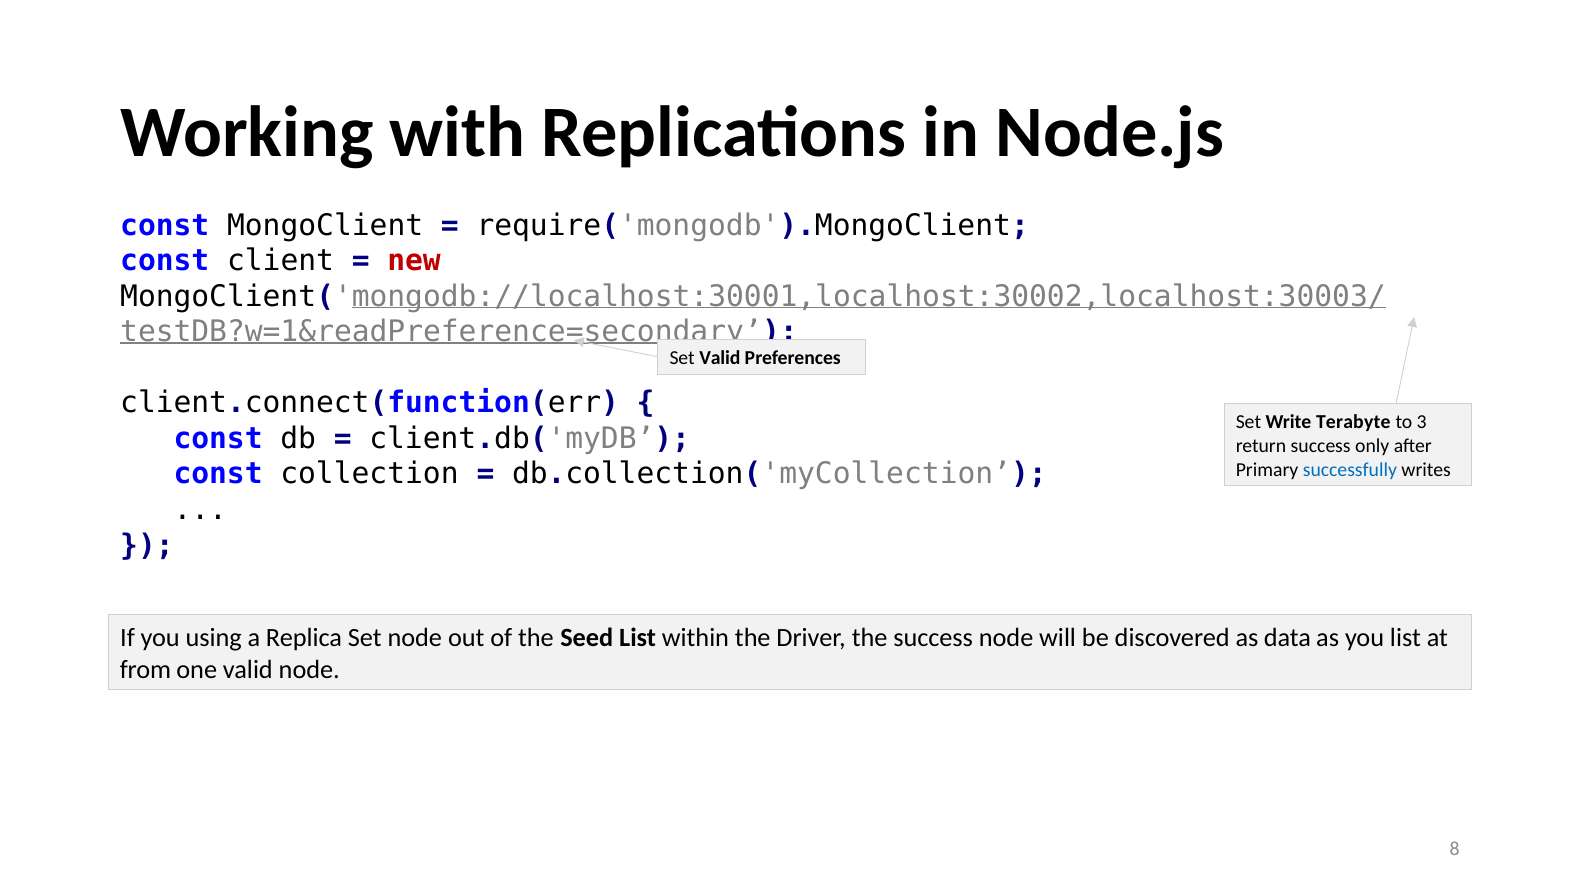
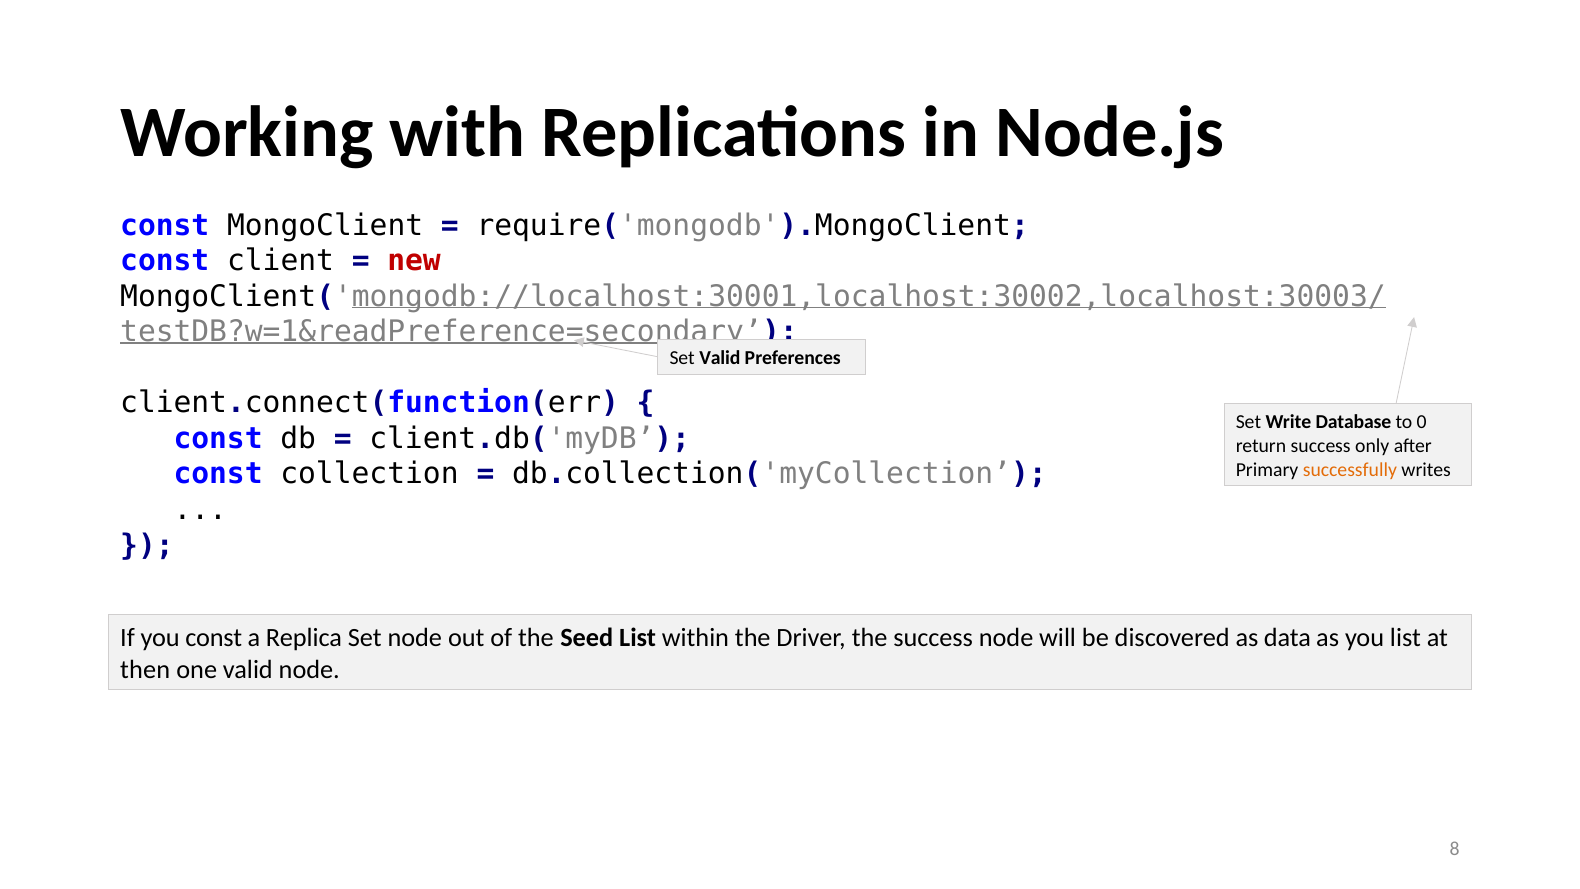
Terabyte: Terabyte -> Database (1353, 422)
3: 3 -> 0 (1422, 422)
successfully colour: blue -> orange (1350, 470)
you using: using -> const (214, 638)
from: from -> then (145, 670)
